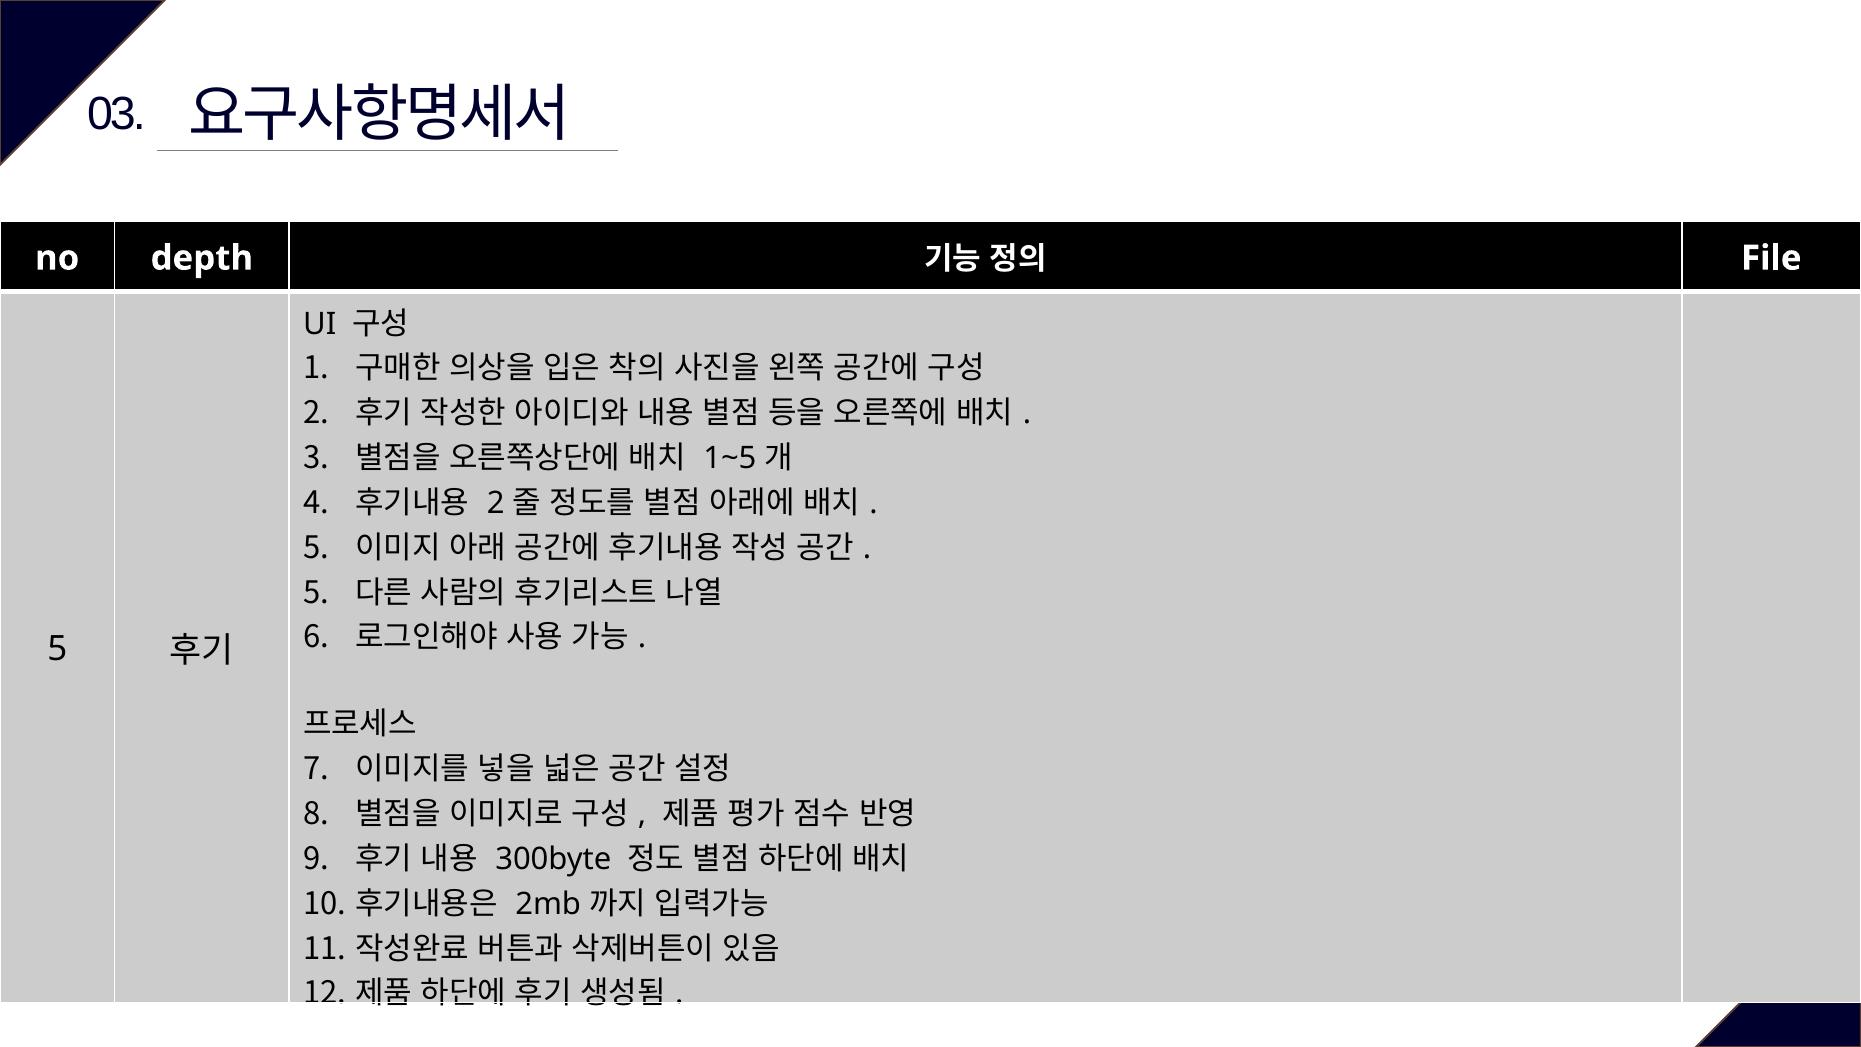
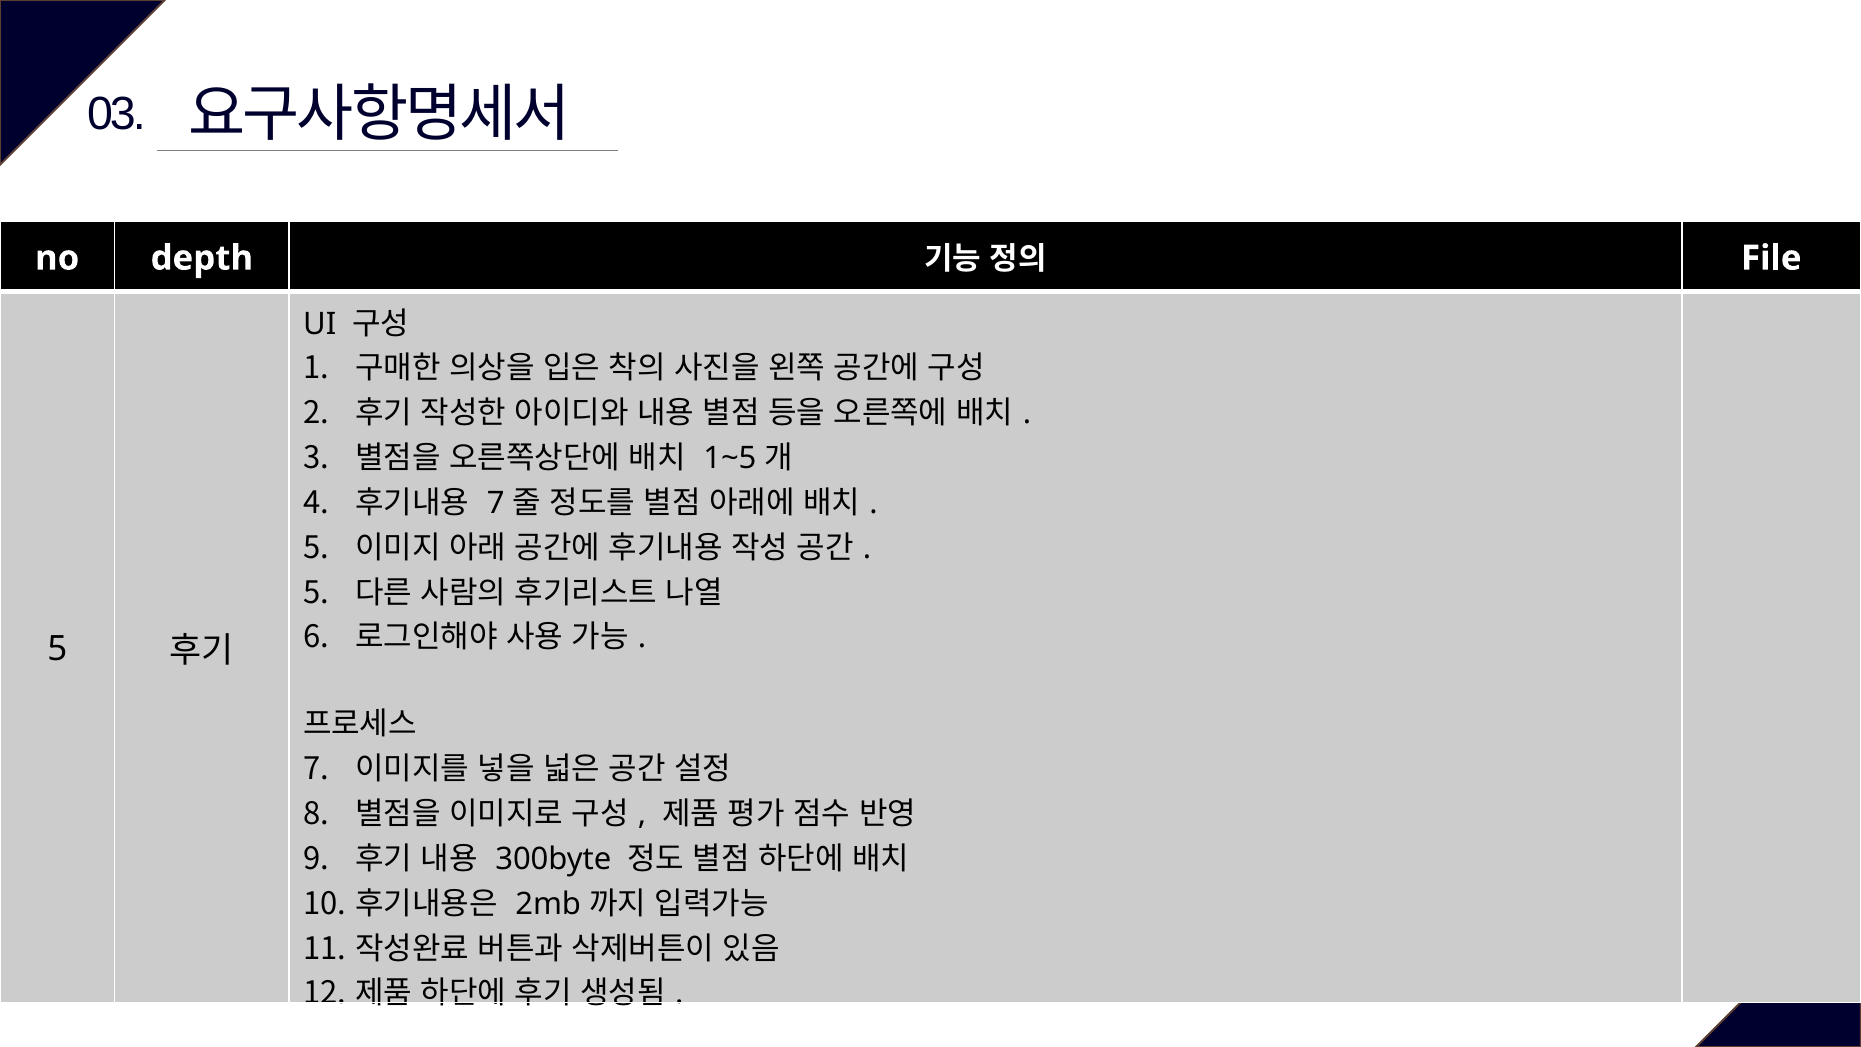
2: 2 -> 7 (496, 503)
